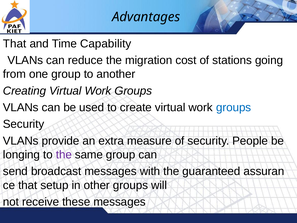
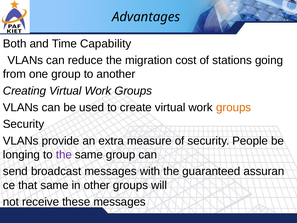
That: That -> Both (15, 44)
groups colour: blue -> orange (234, 107)
that setup: setup -> same (55, 185)
